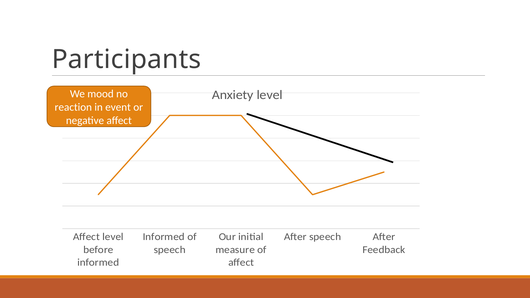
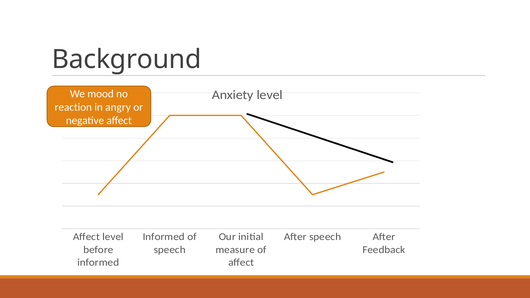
Participants: Participants -> Background (127, 59)
event: event -> angry (118, 107)
